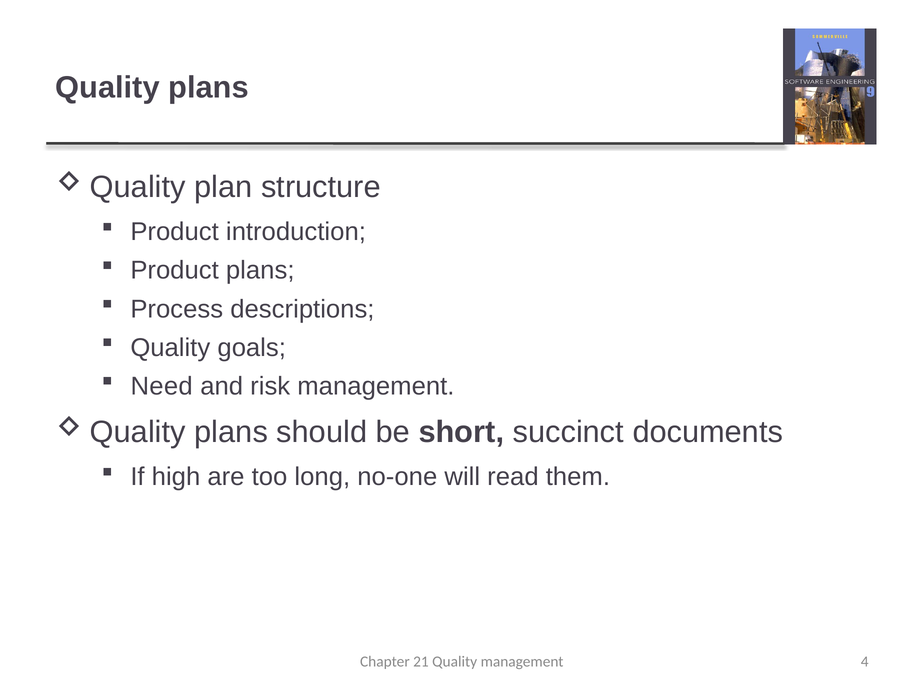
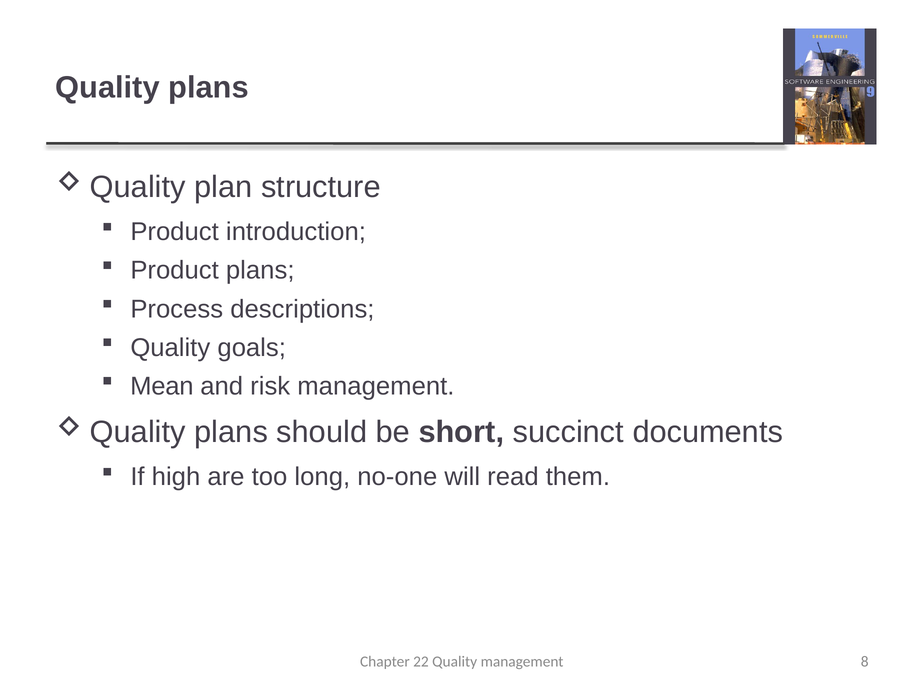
Need: Need -> Mean (162, 386)
21: 21 -> 22 (421, 662)
4: 4 -> 8 (865, 662)
